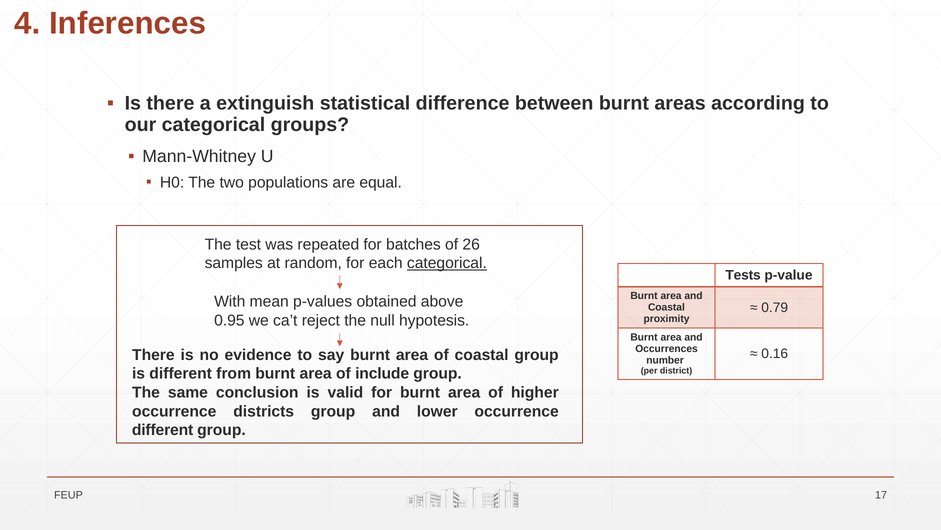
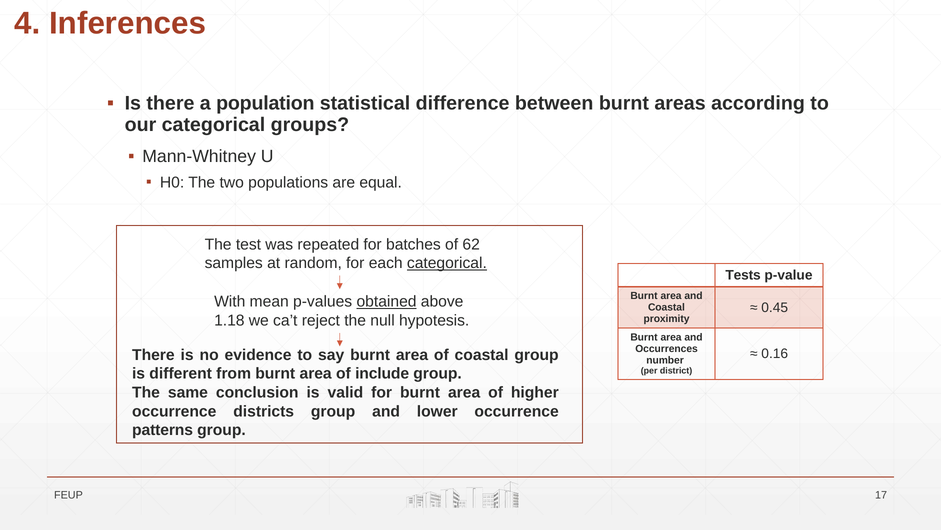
extinguish: extinguish -> population (265, 103)
26: 26 -> 62 (471, 244)
obtained underline: none -> present (387, 301)
0.79: 0.79 -> 0.45 (775, 307)
0.95: 0.95 -> 1.18 (229, 320)
different: different -> patterns (163, 430)
